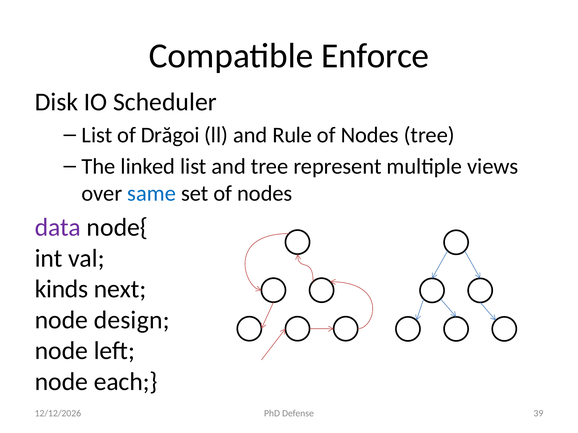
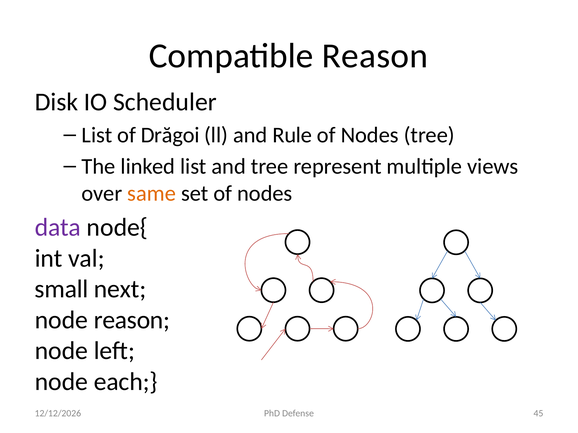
Compatible Enforce: Enforce -> Reason (375, 56)
same colour: blue -> orange (152, 193)
kinds: kinds -> small (61, 289)
node design: design -> reason (132, 320)
39: 39 -> 45 (538, 414)
